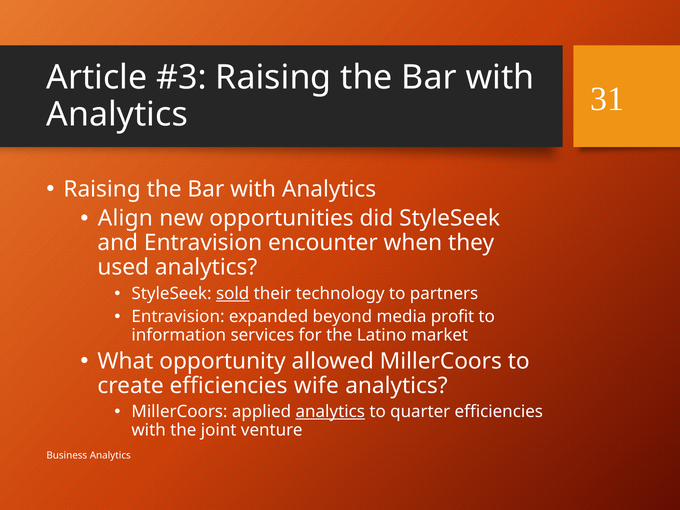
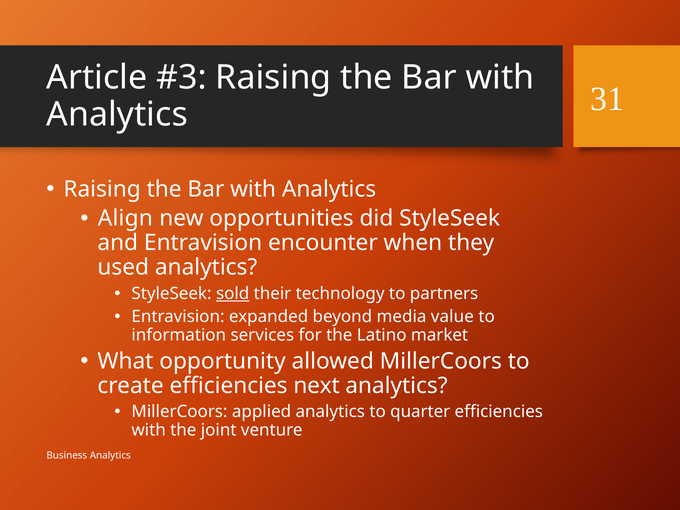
profit: profit -> value (452, 317)
wife: wife -> next (317, 386)
analytics underline: present -> none (330, 412)
